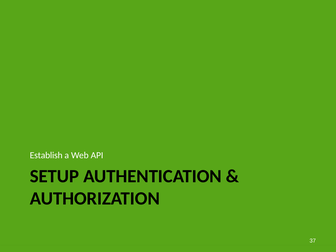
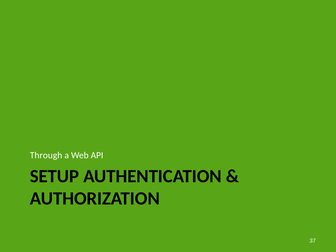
Establish: Establish -> Through (46, 155)
